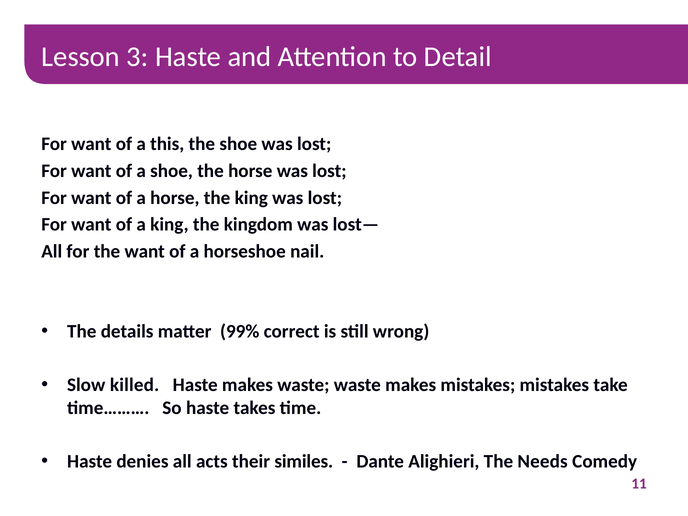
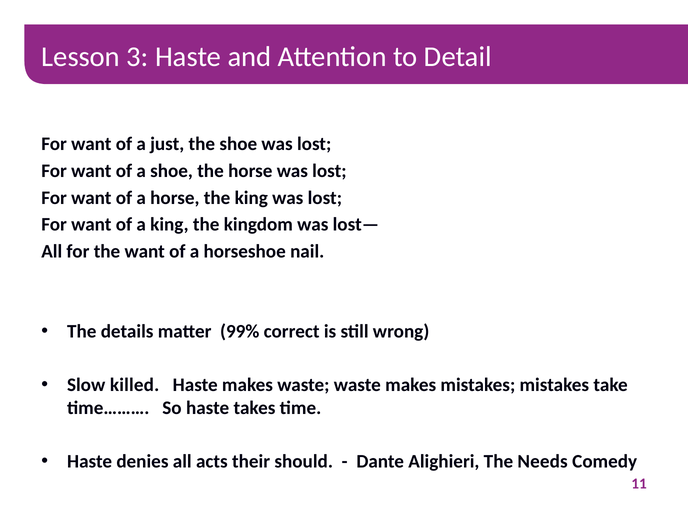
this: this -> just (167, 144)
similes: similes -> should (304, 462)
